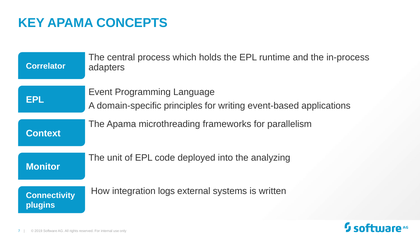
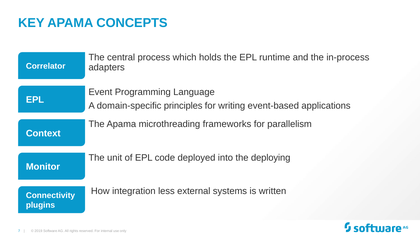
analyzing: analyzing -> deploying (271, 157)
logs: logs -> less (166, 191)
